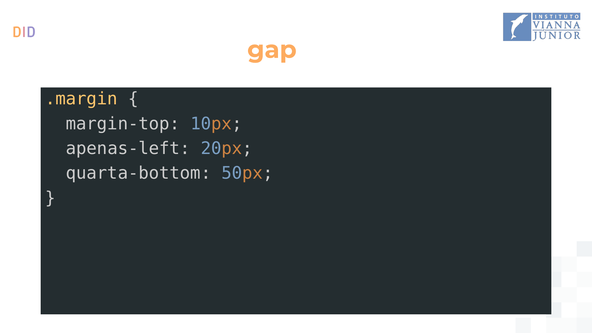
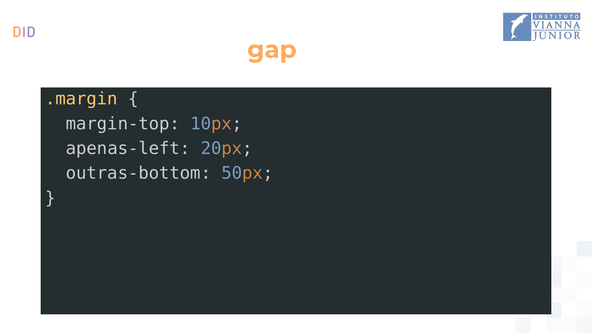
quarta-bottom: quarta-bottom -> outras-bottom (138, 173)
